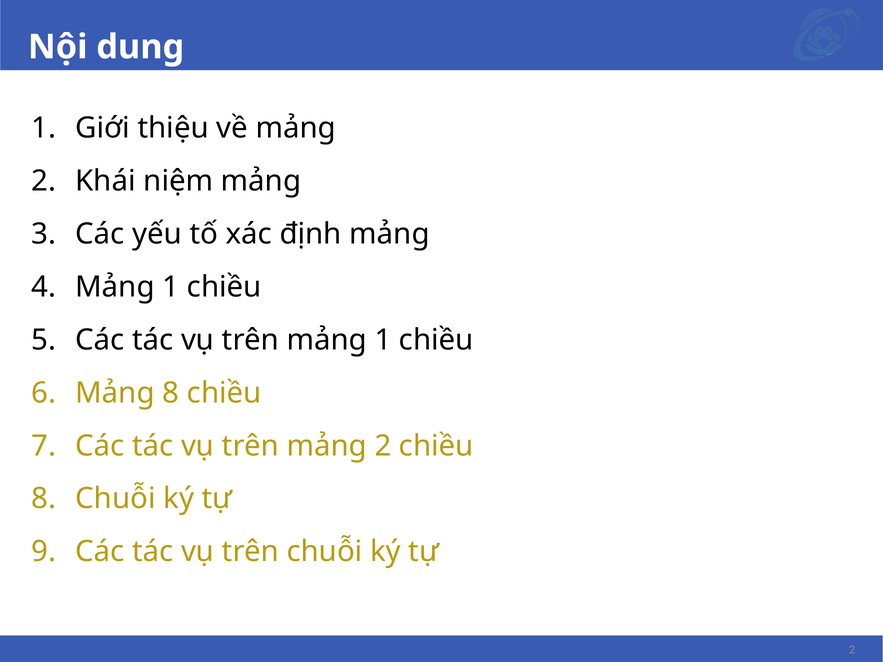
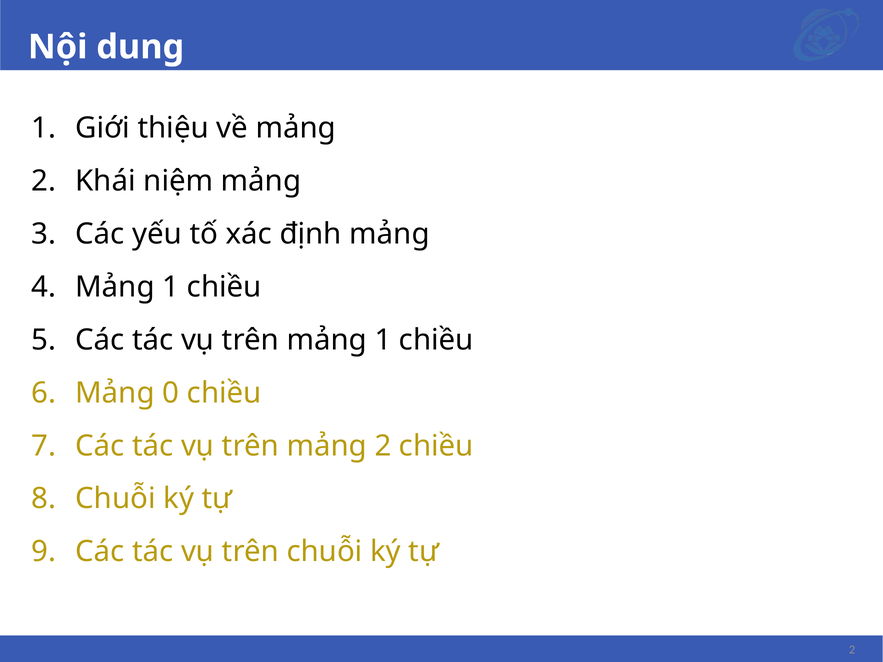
Mảng 8: 8 -> 0 (171, 393)
